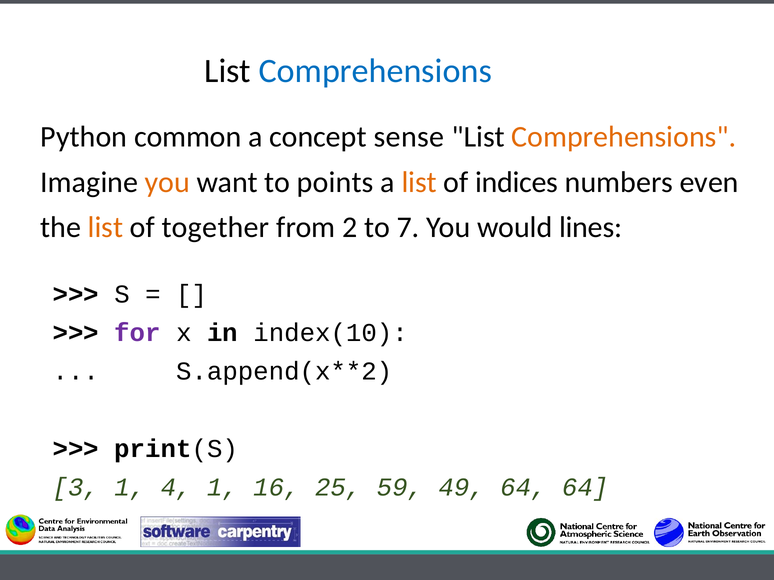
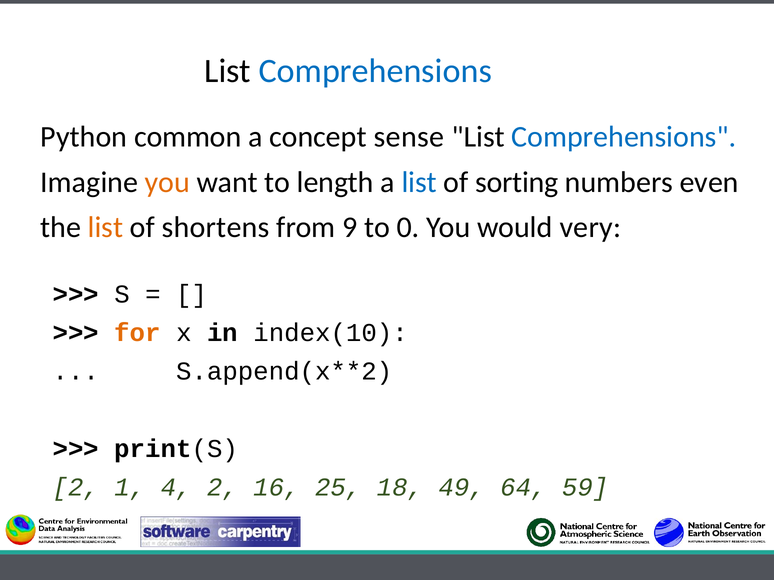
Comprehensions colour: orange -> blue (624, 137)
points: points -> length (335, 182)
list colour: orange -> blue (419, 182)
indices: indices -> sorting (517, 182)
together: together -> shortens (216, 227)
2: 2 -> 9 (350, 227)
7: 7 -> 0 (408, 227)
lines: lines -> very (590, 227)
for colour: purple -> orange (138, 333)
3: 3 -> 2 (76, 488)
4 1: 1 -> 2 (222, 488)
59: 59 -> 18 (400, 488)
64 64: 64 -> 59 (585, 488)
